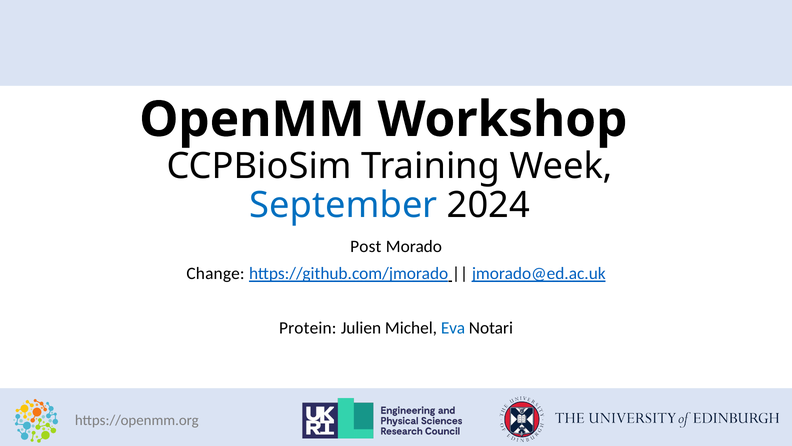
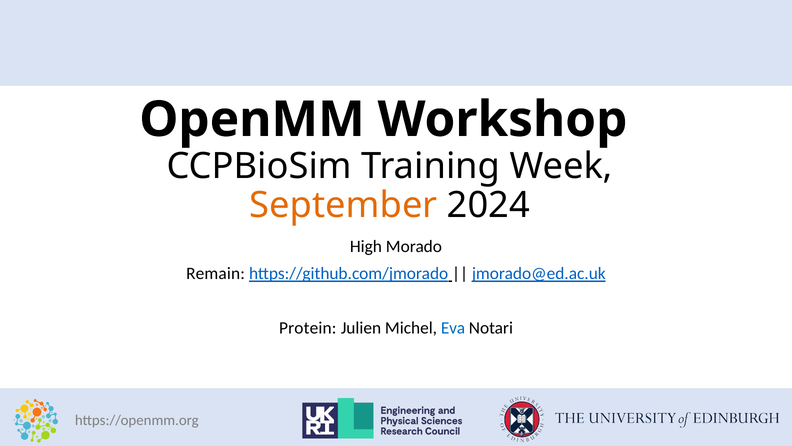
September colour: blue -> orange (343, 205)
Post: Post -> High (366, 246)
Change: Change -> Remain (216, 273)
